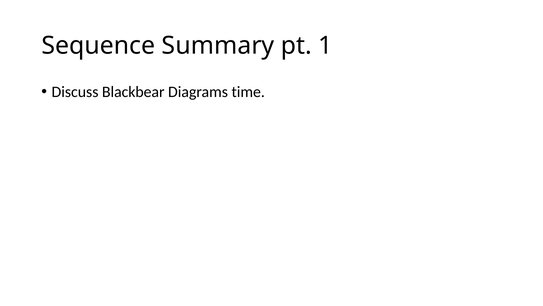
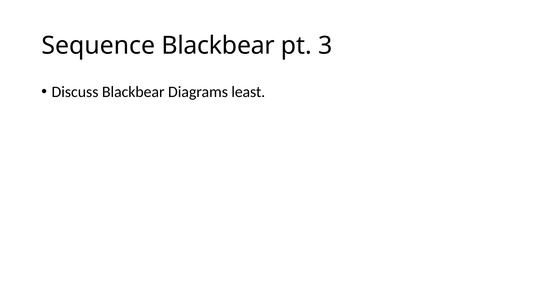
Sequence Summary: Summary -> Blackbear (218, 46)
1: 1 -> 3 (325, 46)
time: time -> least (248, 92)
